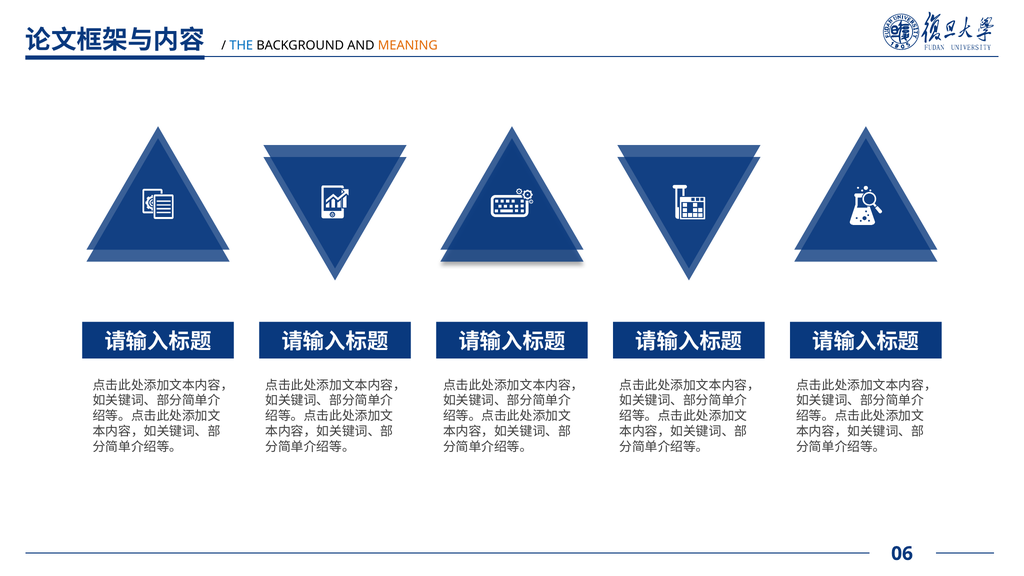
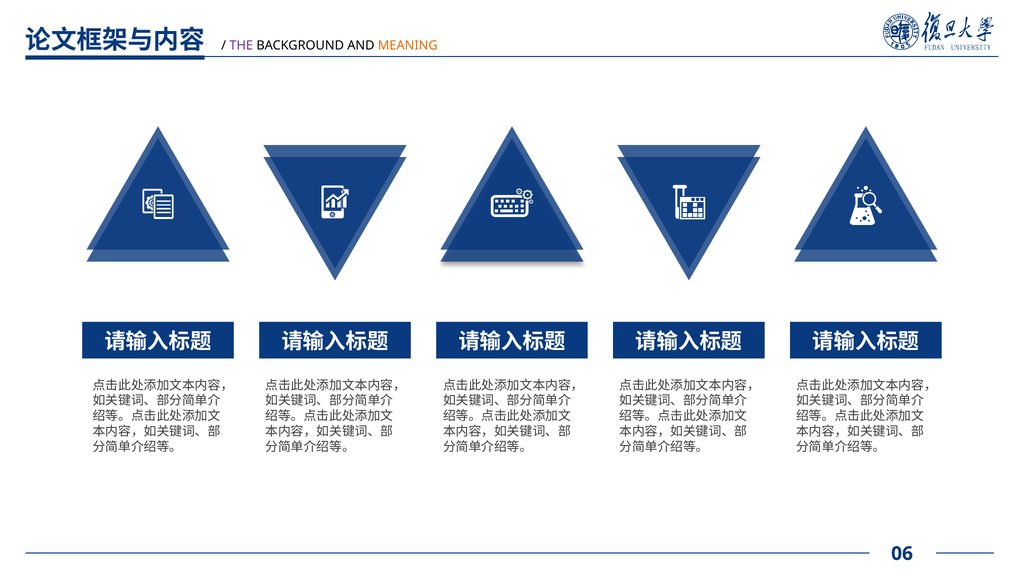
THE colour: blue -> purple (241, 45)
